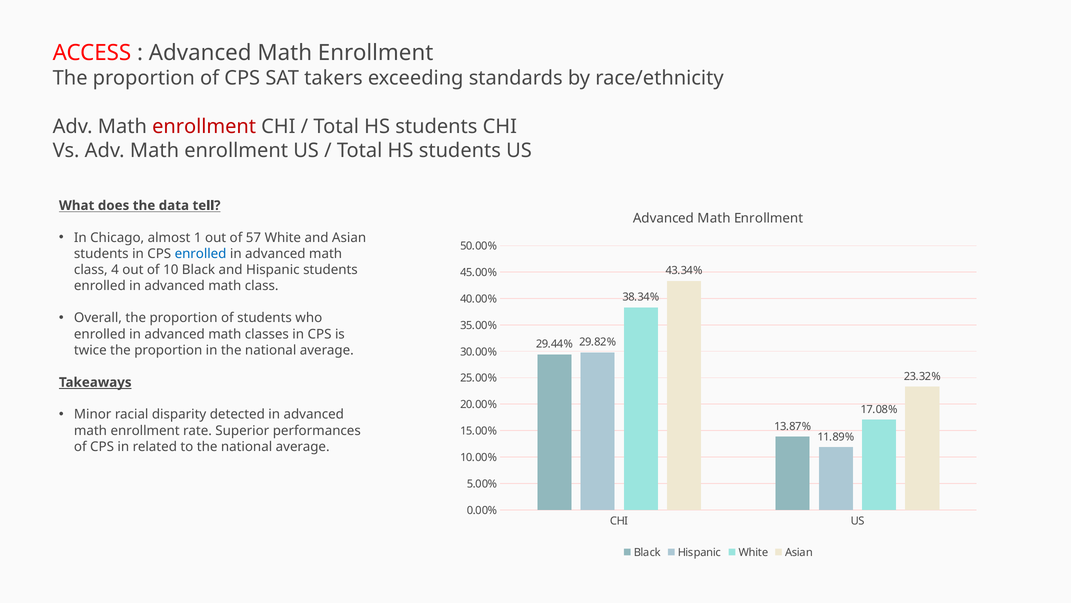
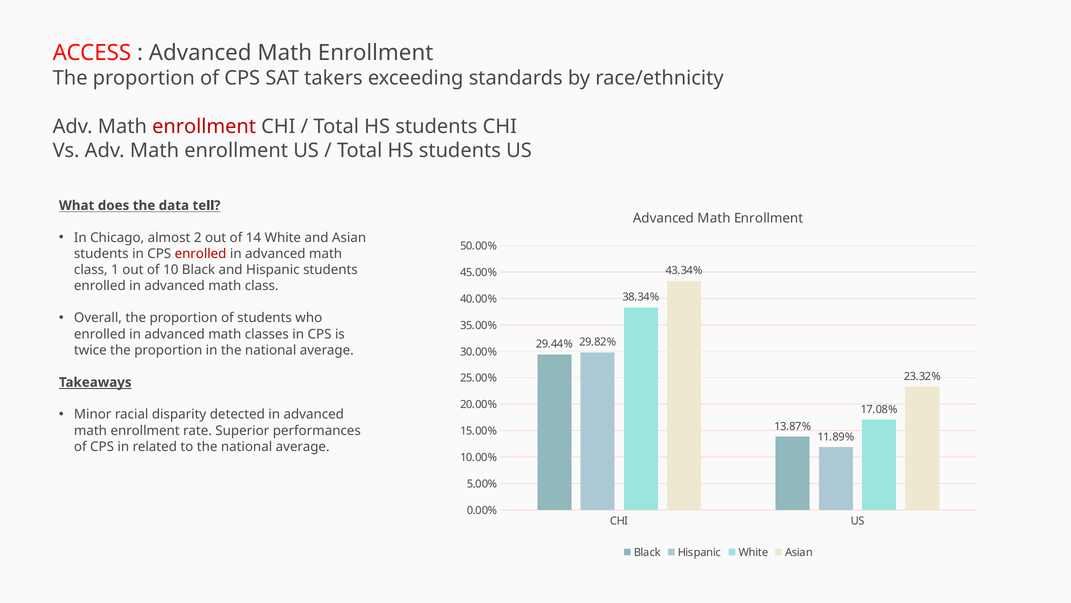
1: 1 -> 2 (198, 237)
57: 57 -> 14 (253, 237)
enrolled colour: blue -> red (201, 254)
4: 4 -> 1 (115, 270)
